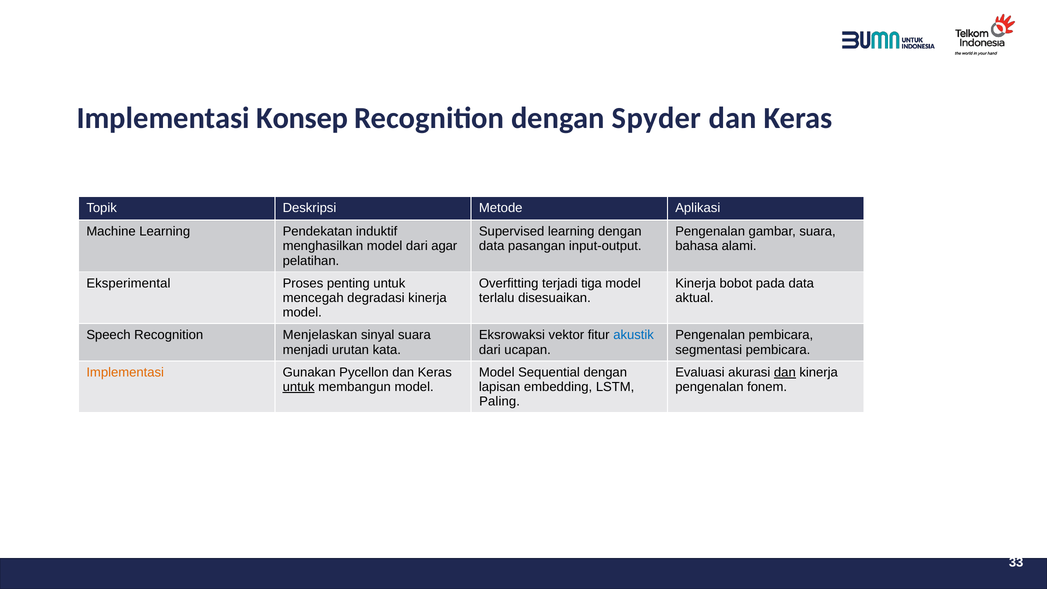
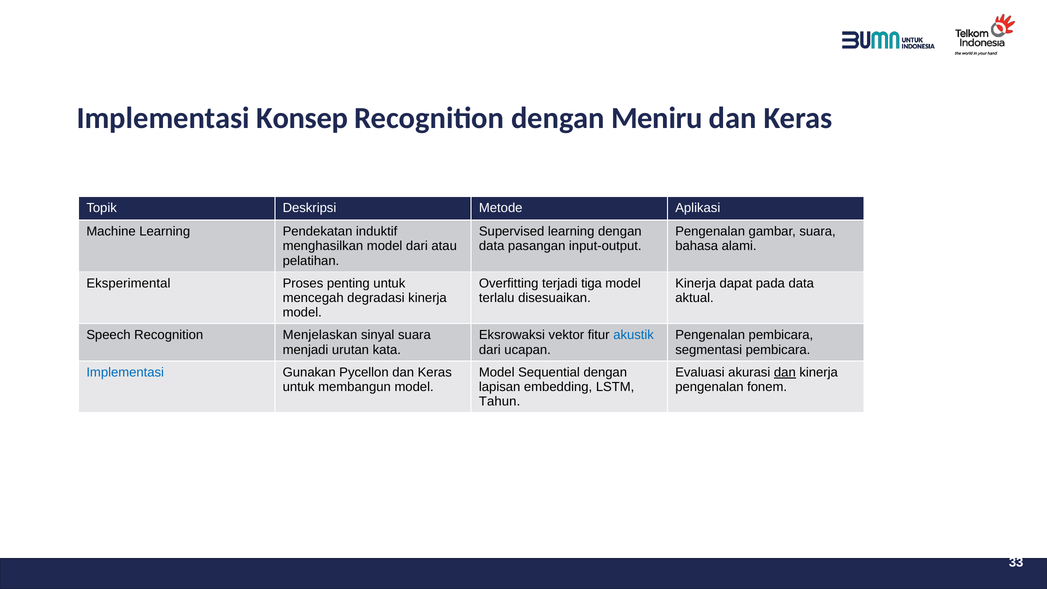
Spyder: Spyder -> Meniru (657, 118)
agar: agar -> atau (444, 246)
bobot: bobot -> dapat (736, 283)
Implementasi colour: orange -> blue (125, 372)
untuk underline: present -> none (299, 387)
Paling: Paling -> Tahun (500, 402)
